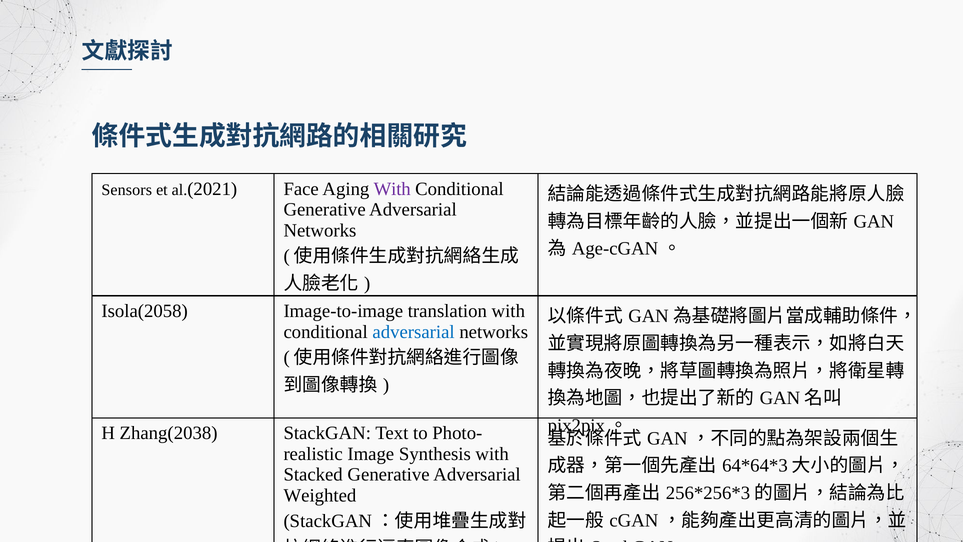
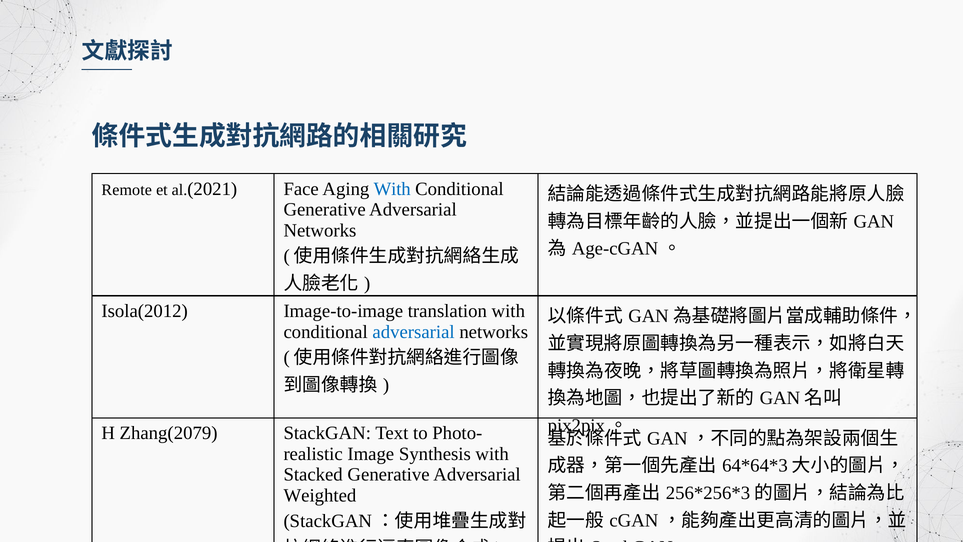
Sensors: Sensors -> Remote (127, 190)
With colour: purple -> blue (392, 189)
Isola(2058: Isola(2058 -> Isola(2012 (145, 311)
Zhang(2038: Zhang(2038 -> Zhang(2079 (169, 433)
